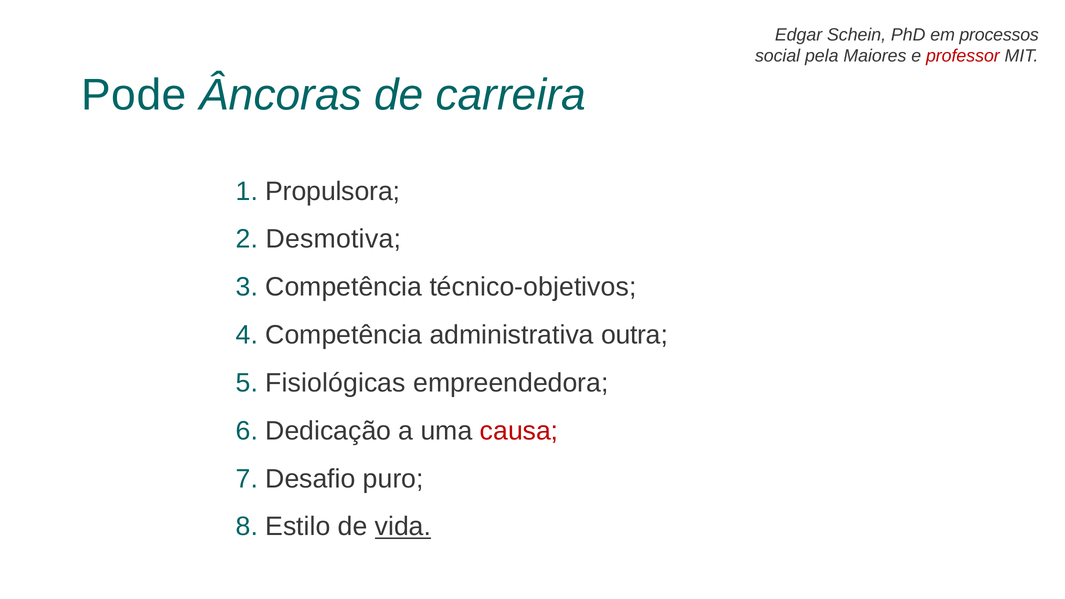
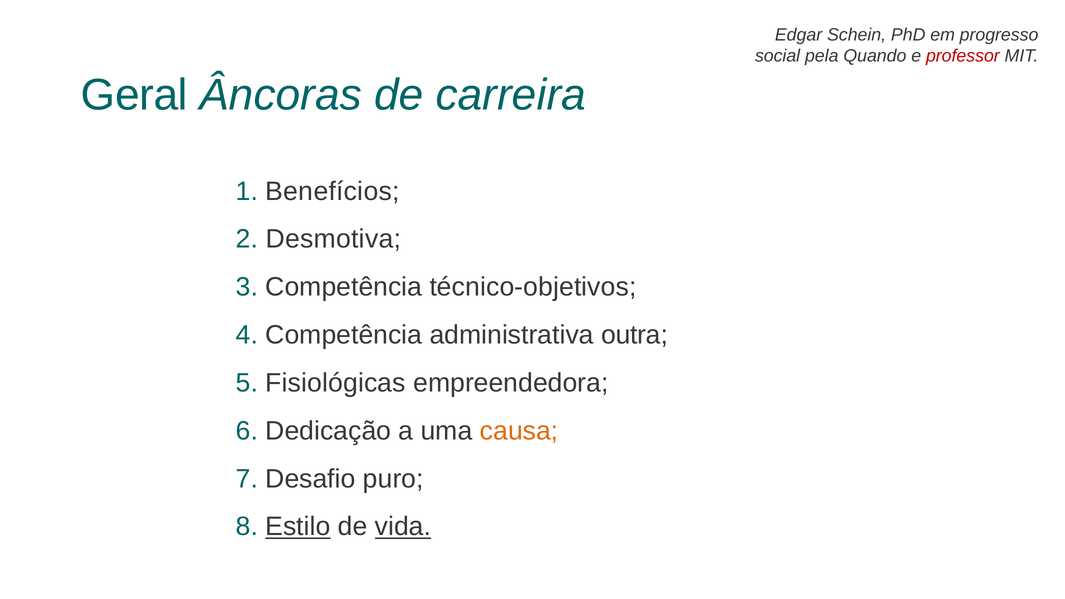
processos: processos -> progresso (999, 35)
Maiores: Maiores -> Quando (875, 56)
Pode: Pode -> Geral (134, 95)
Propulsora: Propulsora -> Benefícios (333, 191)
causa colour: red -> orange (519, 431)
Estilo underline: none -> present (298, 527)
